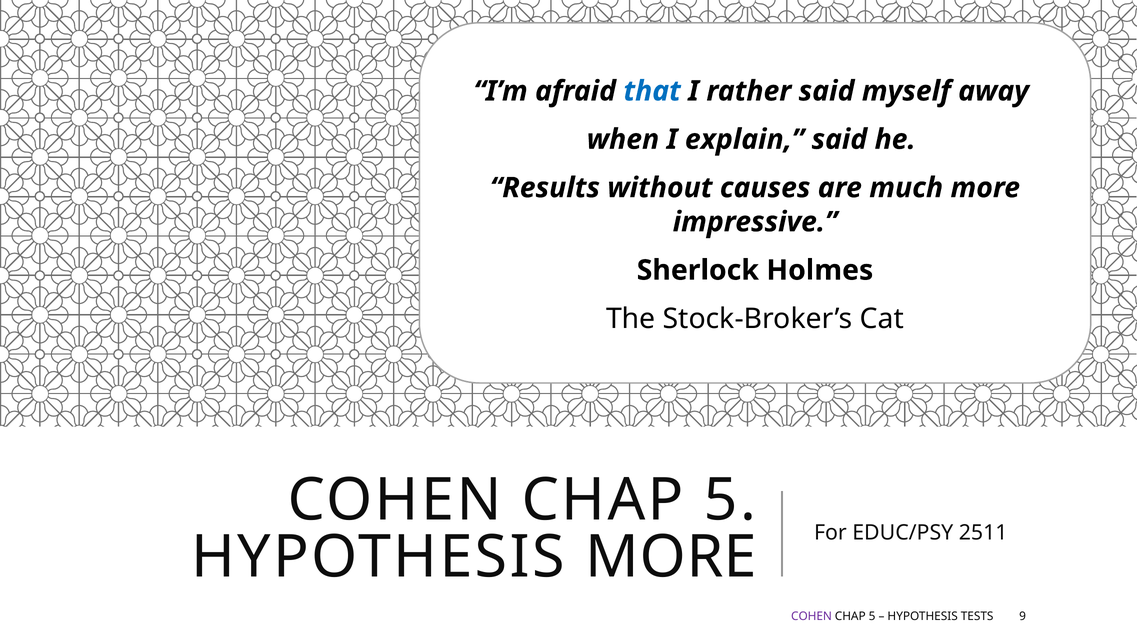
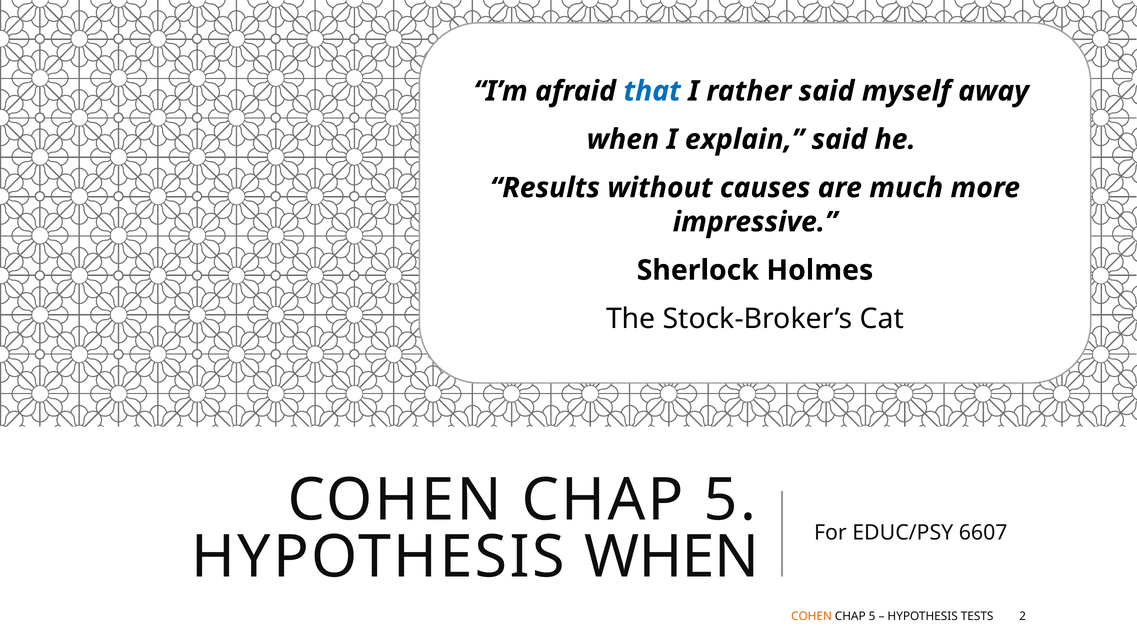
2511: 2511 -> 6607 (983, 532)
HYPOTHESIS MORE: MORE -> WHEN (672, 557)
COHEN colour: purple -> orange (812, 616)
9: 9 -> 2 (1023, 616)
